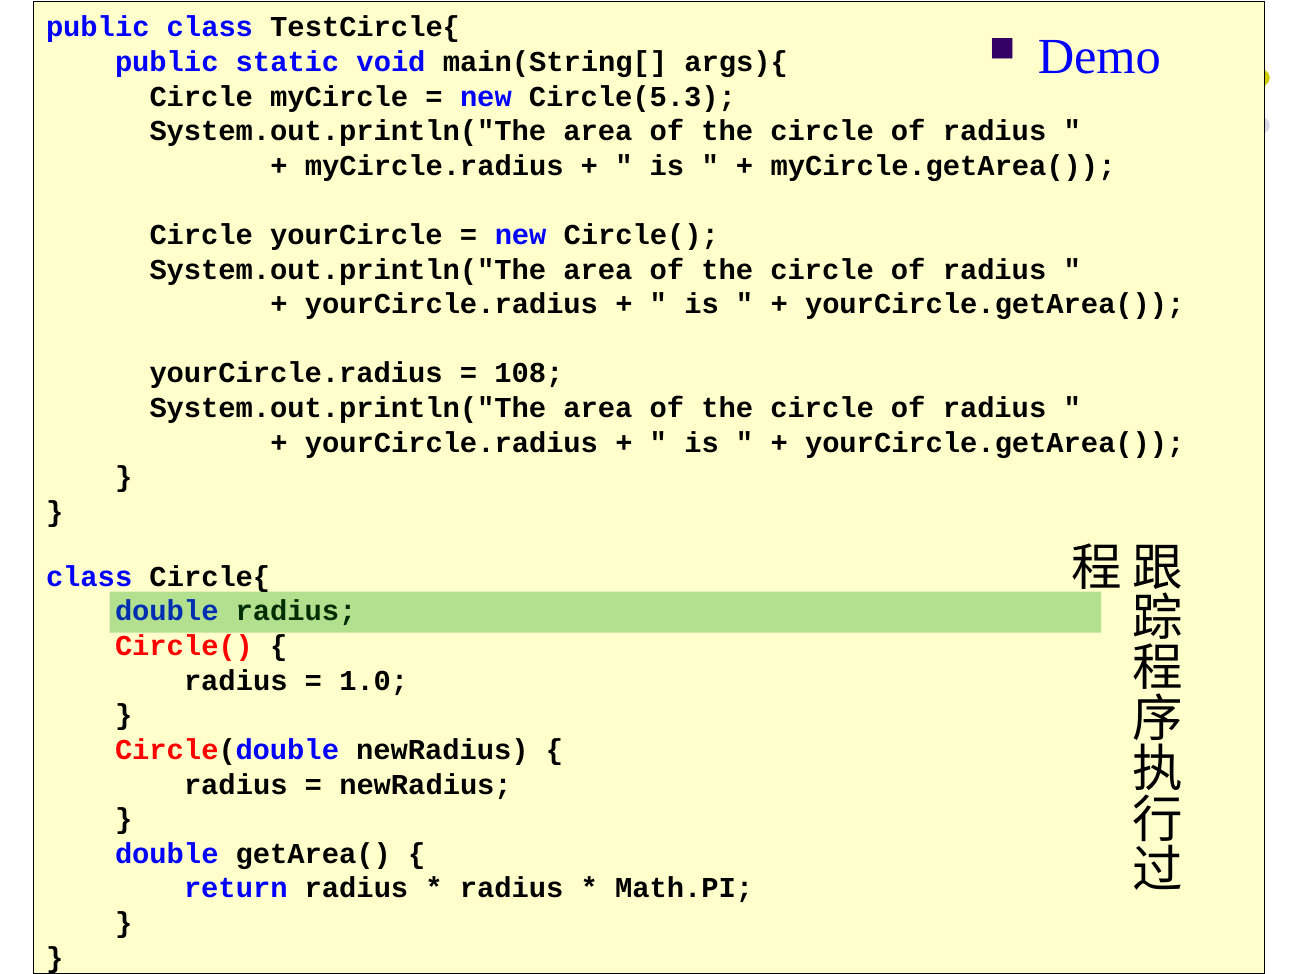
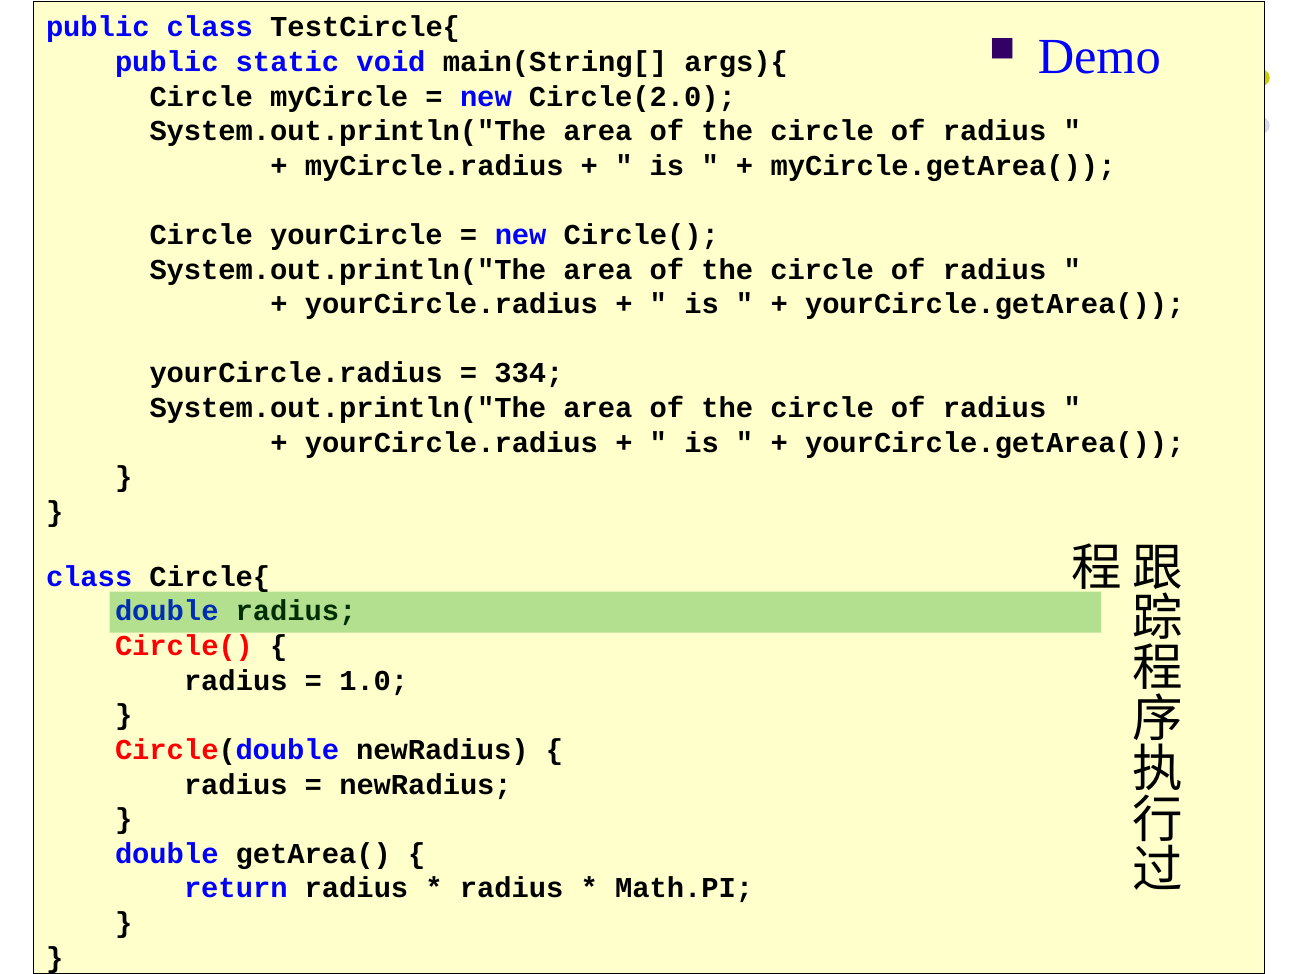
Circle(5.3: Circle(5.3 -> Circle(2.0 (632, 96)
108: 108 -> 334 (529, 373)
